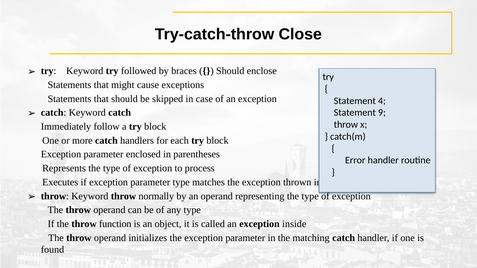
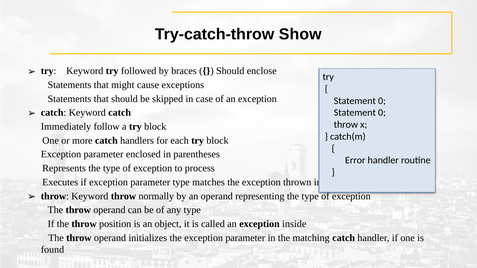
Close: Close -> Show (300, 34)
4: 4 -> 0 (382, 101)
9: 9 -> 0 (382, 113)
function: function -> position (115, 224)
